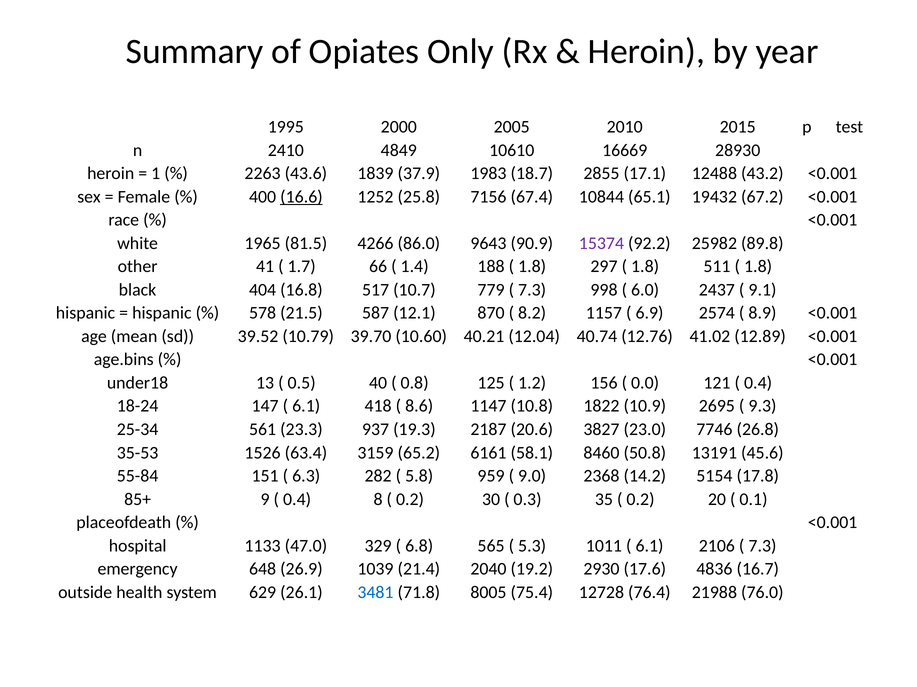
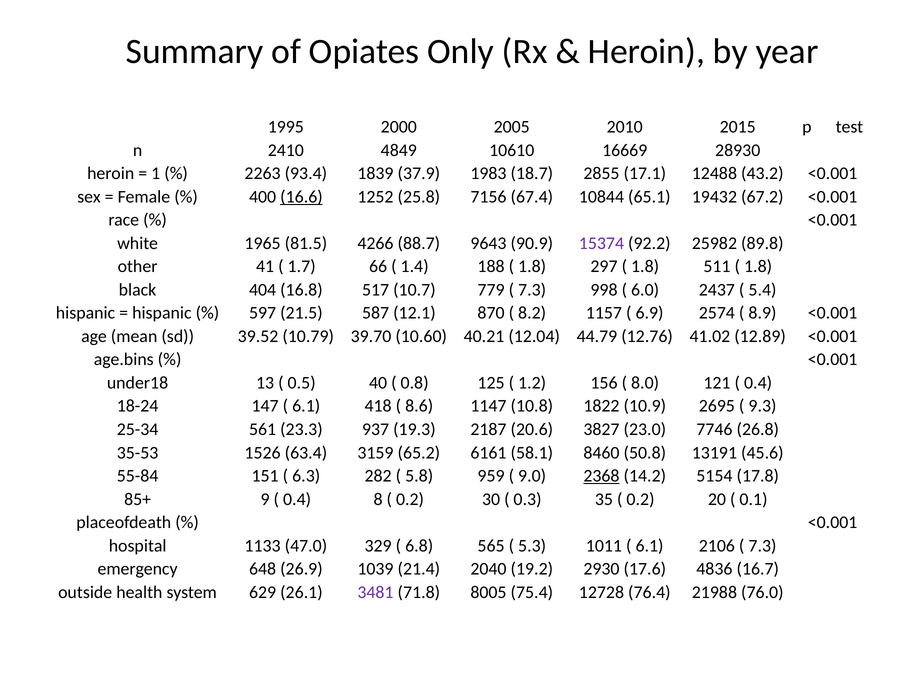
43.6: 43.6 -> 93.4 (306, 174)
86.0: 86.0 -> 88.7 (419, 244)
9.1: 9.1 -> 5.4 (762, 290)
578: 578 -> 597 (263, 313)
40.74: 40.74 -> 44.79 (597, 337)
0.0: 0.0 -> 8.0 (645, 383)
2368 underline: none -> present (601, 476)
3481 colour: blue -> purple (375, 593)
